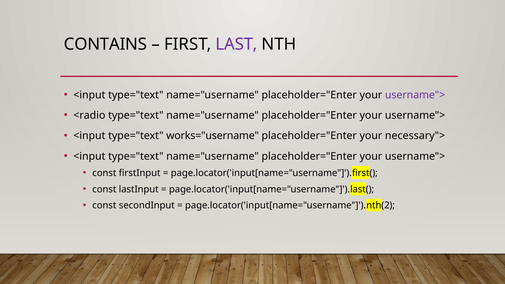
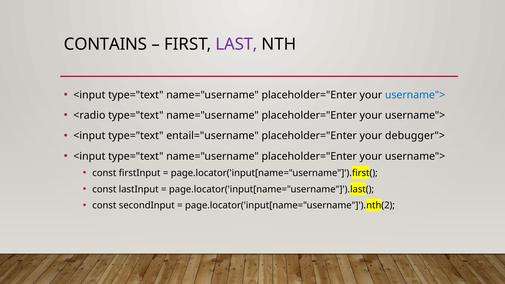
username"> colour: purple -> blue (415, 95)
works="username: works="username -> entail="username (213, 136)
necessary">: necessary"> -> debugger"> (415, 136)
